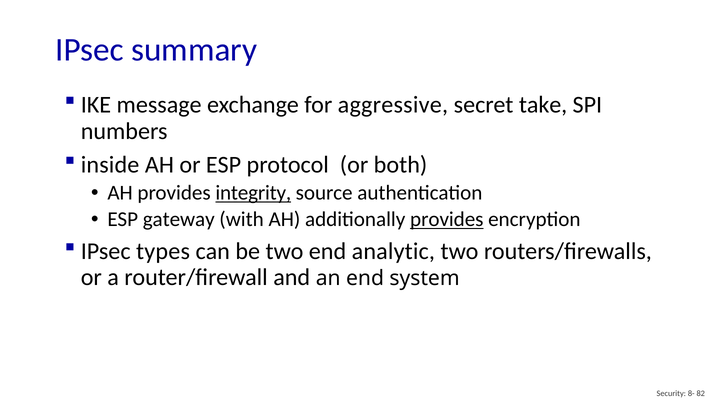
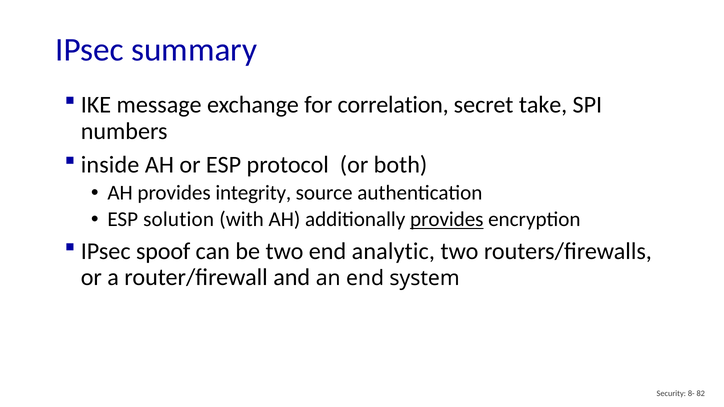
aggressive: aggressive -> correlation (393, 105)
integrity underline: present -> none (253, 193)
gateway: gateway -> solution (179, 220)
types: types -> spoof (163, 251)
